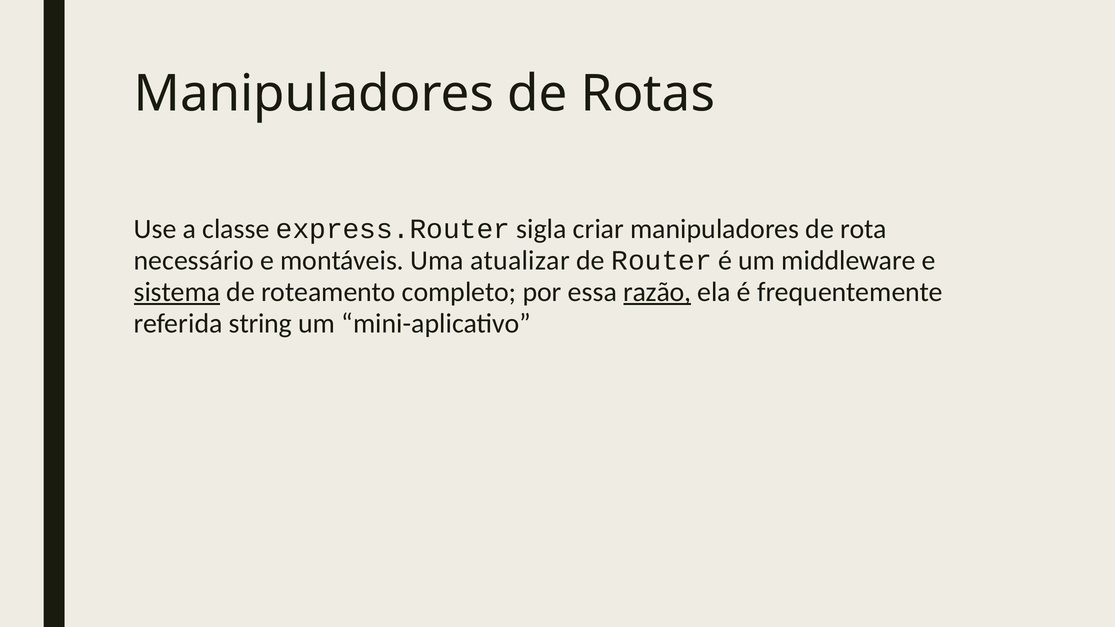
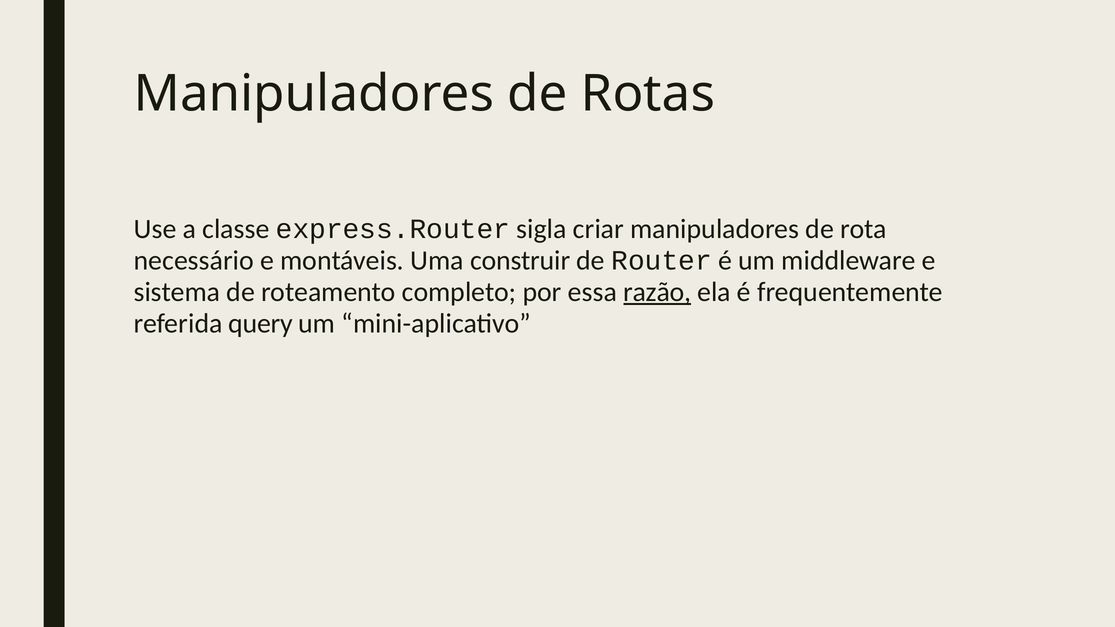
atualizar: atualizar -> construir (520, 261)
sistema underline: present -> none (177, 292)
string: string -> query (260, 324)
